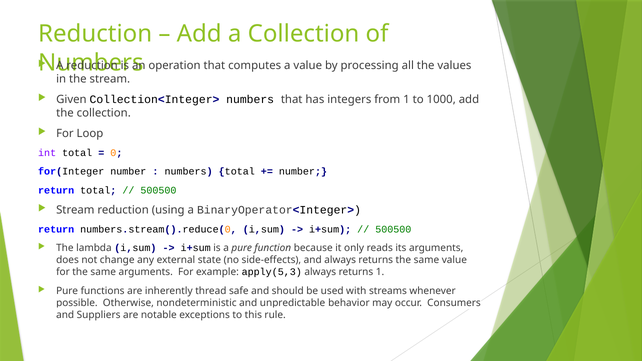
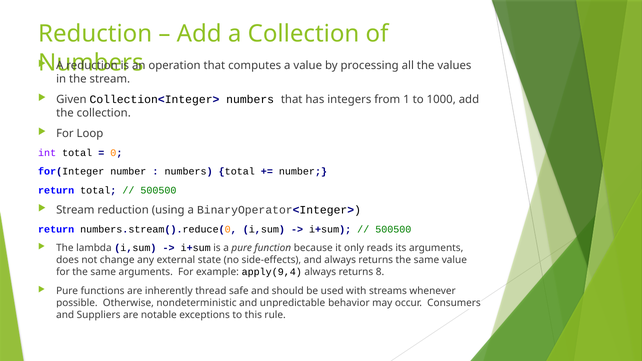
apply(5,3: apply(5,3 -> apply(9,4 (272, 272)
returns 1: 1 -> 8 (380, 272)
